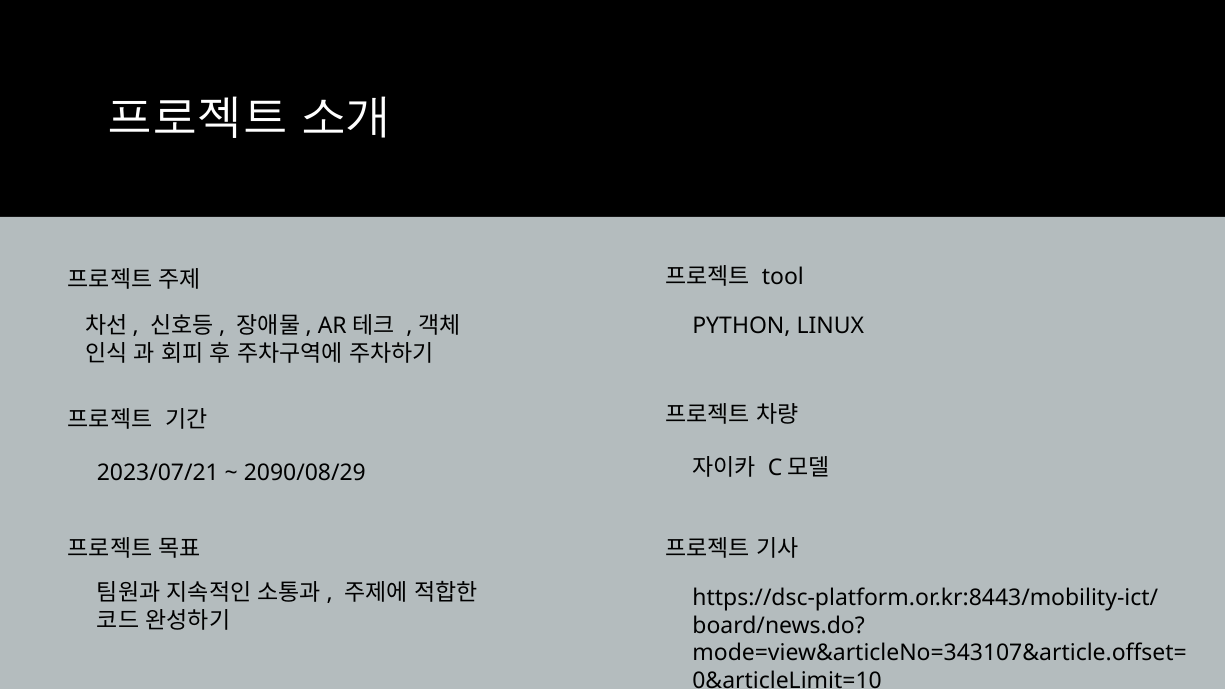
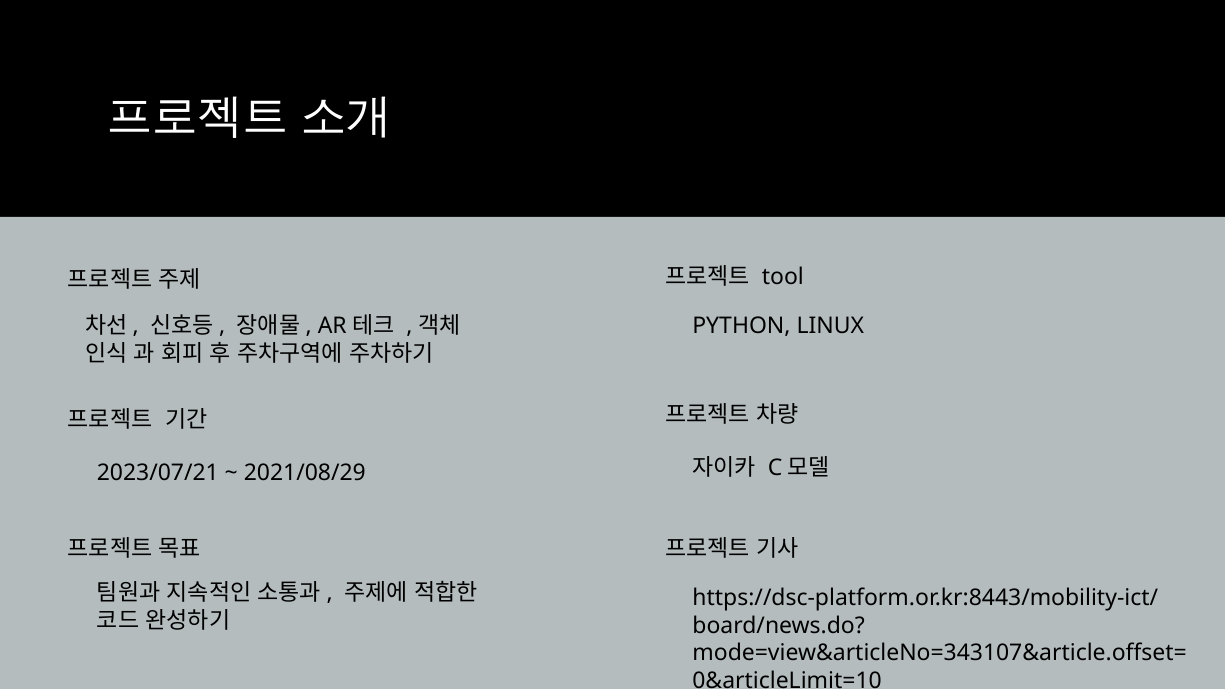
2090/08/29: 2090/08/29 -> 2021/08/29 (305, 473)
